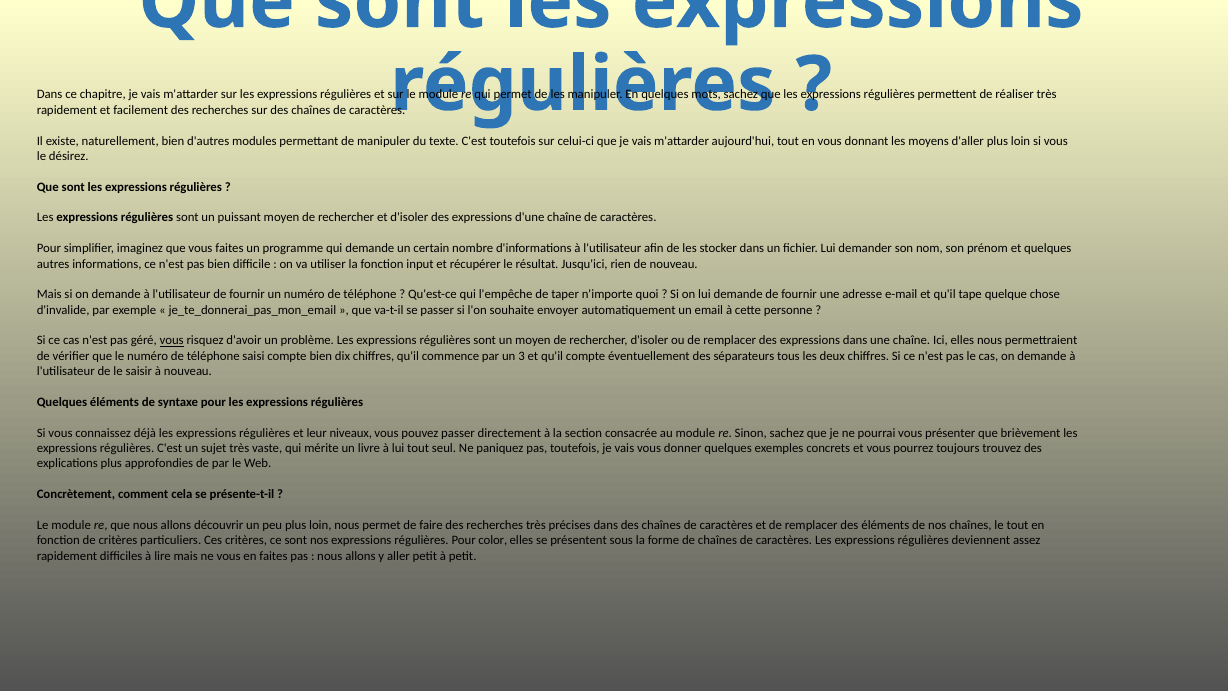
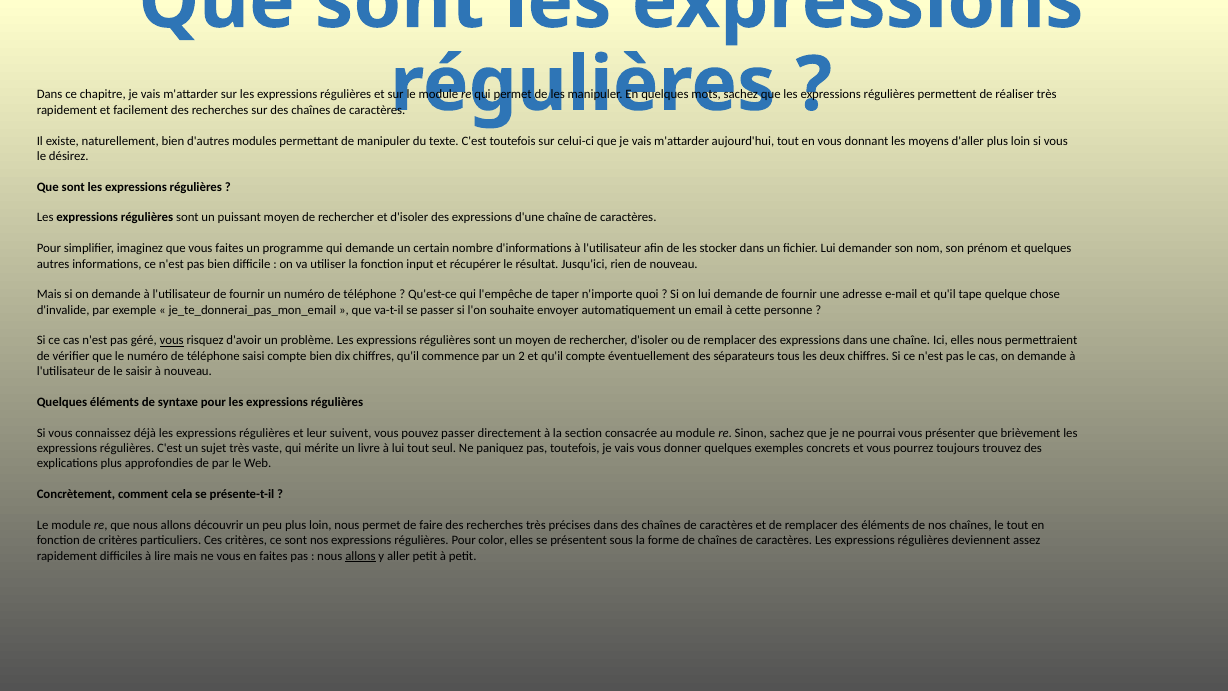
3: 3 -> 2 (522, 356)
niveaux: niveaux -> suivent (351, 433)
allons underline: none -> present (360, 556)
